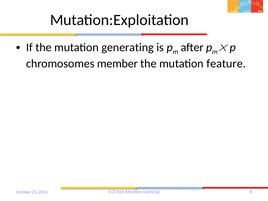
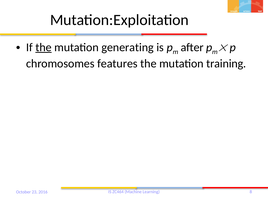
the underline: none -> present (44, 47)
member: member -> features (117, 64)
feature: feature -> training (226, 64)
